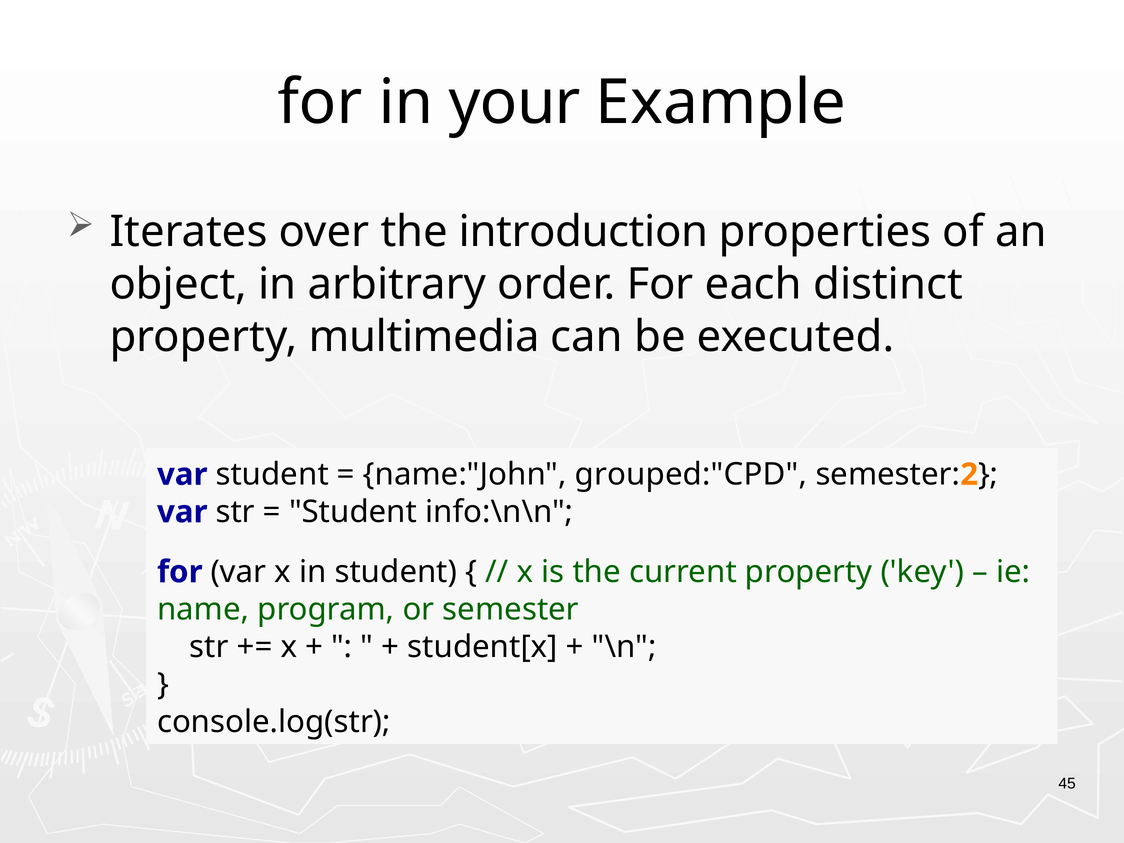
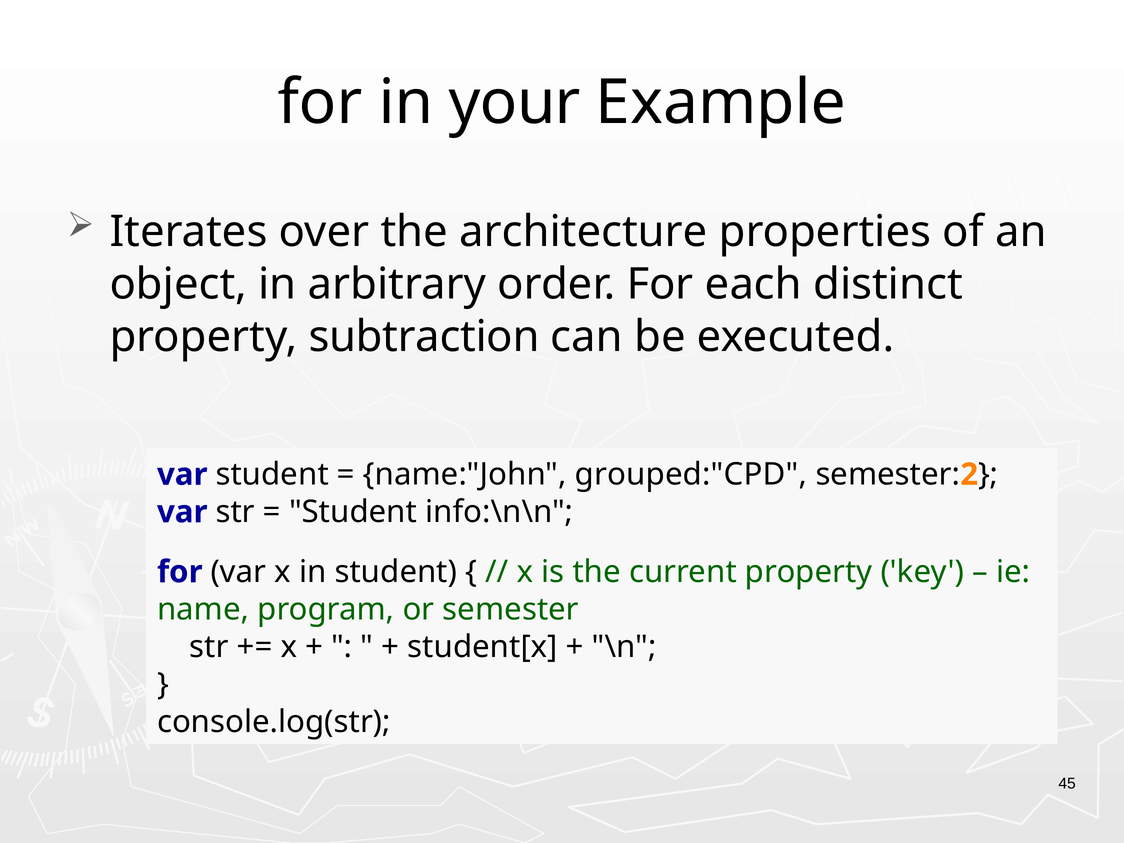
introduction: introduction -> architecture (583, 232)
multimedia: multimedia -> subtraction (424, 337)
